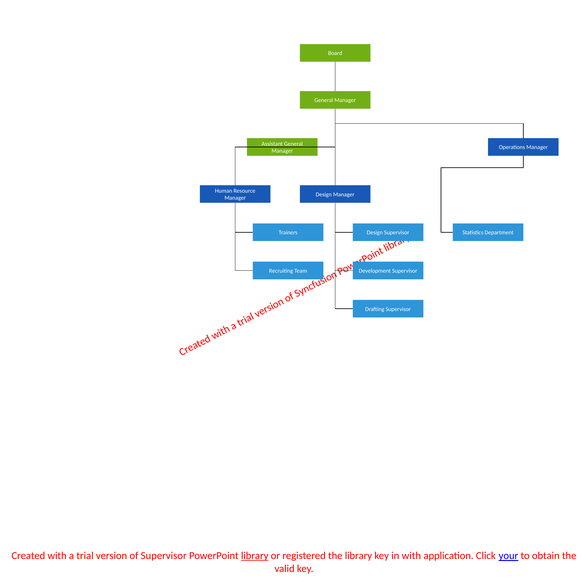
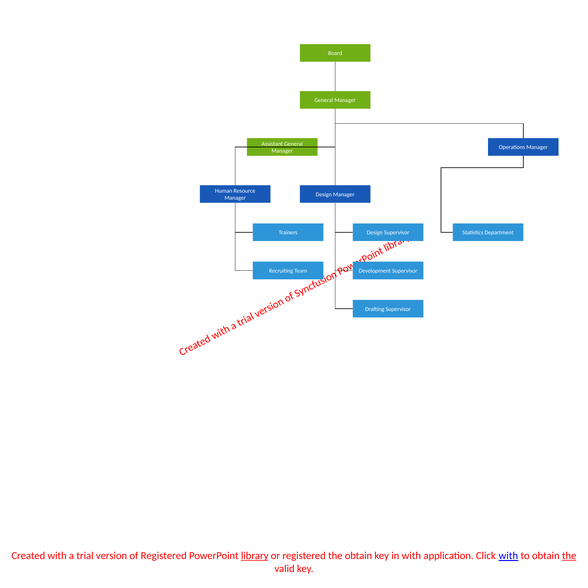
of Supervisor: Supervisor -> Registered (164, 556)
the library: library -> obtain (358, 556)
Click your: your -> with (508, 556)
the underline: none -> present (569, 556)
